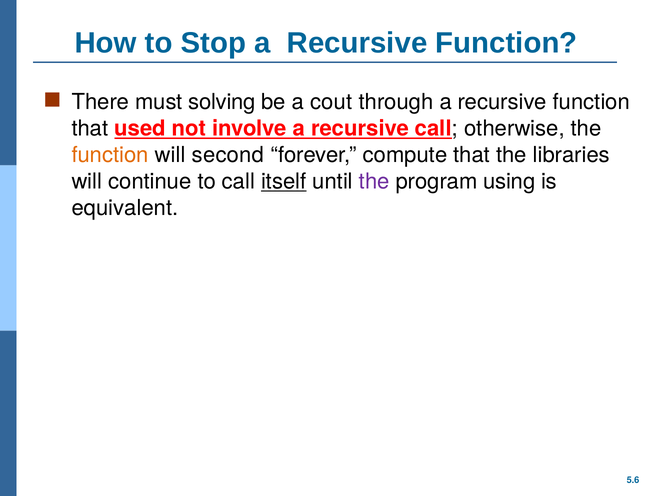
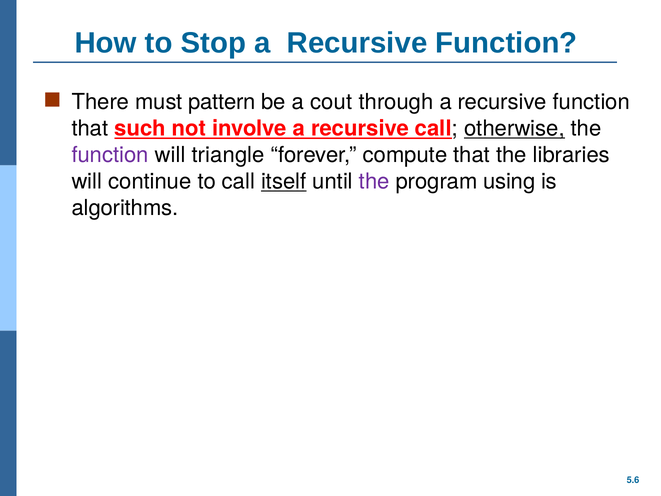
solving: solving -> pattern (222, 102)
used: used -> such (140, 128)
otherwise underline: none -> present (514, 128)
function colour: orange -> purple (110, 155)
second: second -> triangle (228, 155)
equivalent: equivalent -> algorithms (125, 208)
